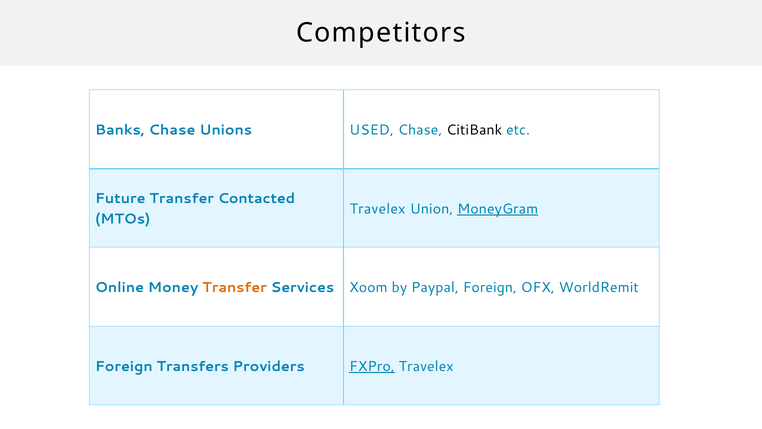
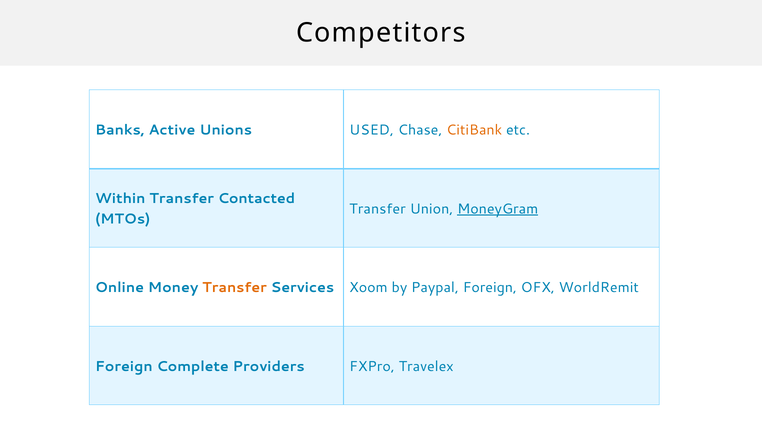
Banks Chase: Chase -> Active (172, 130)
CitiBank colour: black -> orange (474, 130)
Future: Future -> Within (120, 199)
Travelex: Travelex -> Transfer (378, 209)
Transfers: Transfers -> Complete (193, 366)
FXPro underline: present -> none (372, 366)
